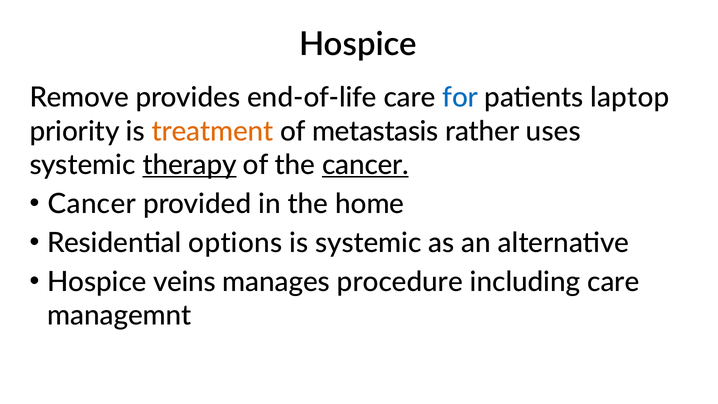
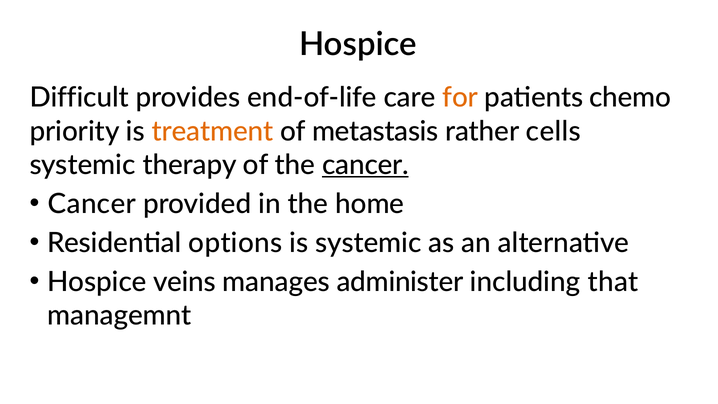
Remove: Remove -> Difficult (79, 98)
for colour: blue -> orange (460, 98)
laptop: laptop -> chemo (630, 98)
uses: uses -> cells (553, 131)
therapy underline: present -> none (190, 165)
procedure: procedure -> administer (400, 282)
including care: care -> that (613, 282)
